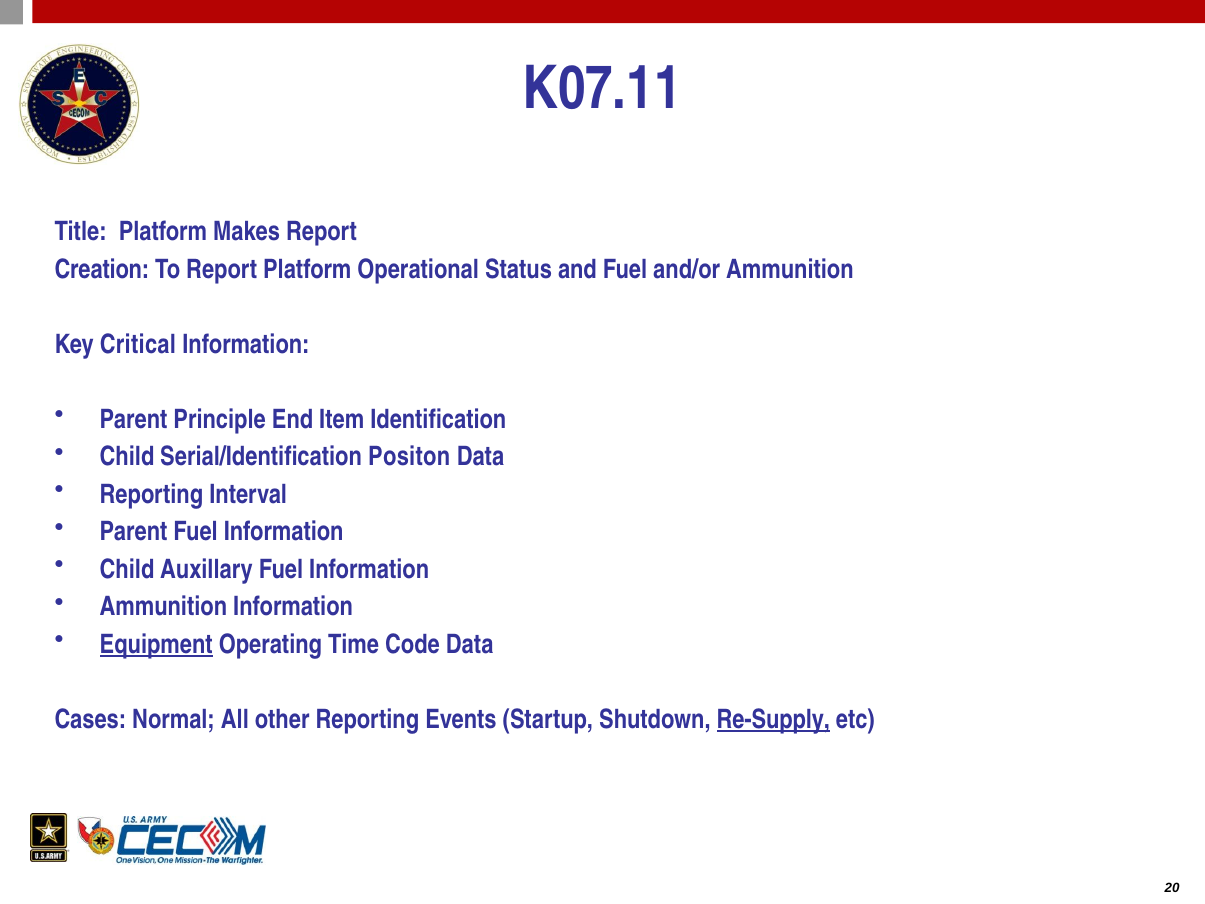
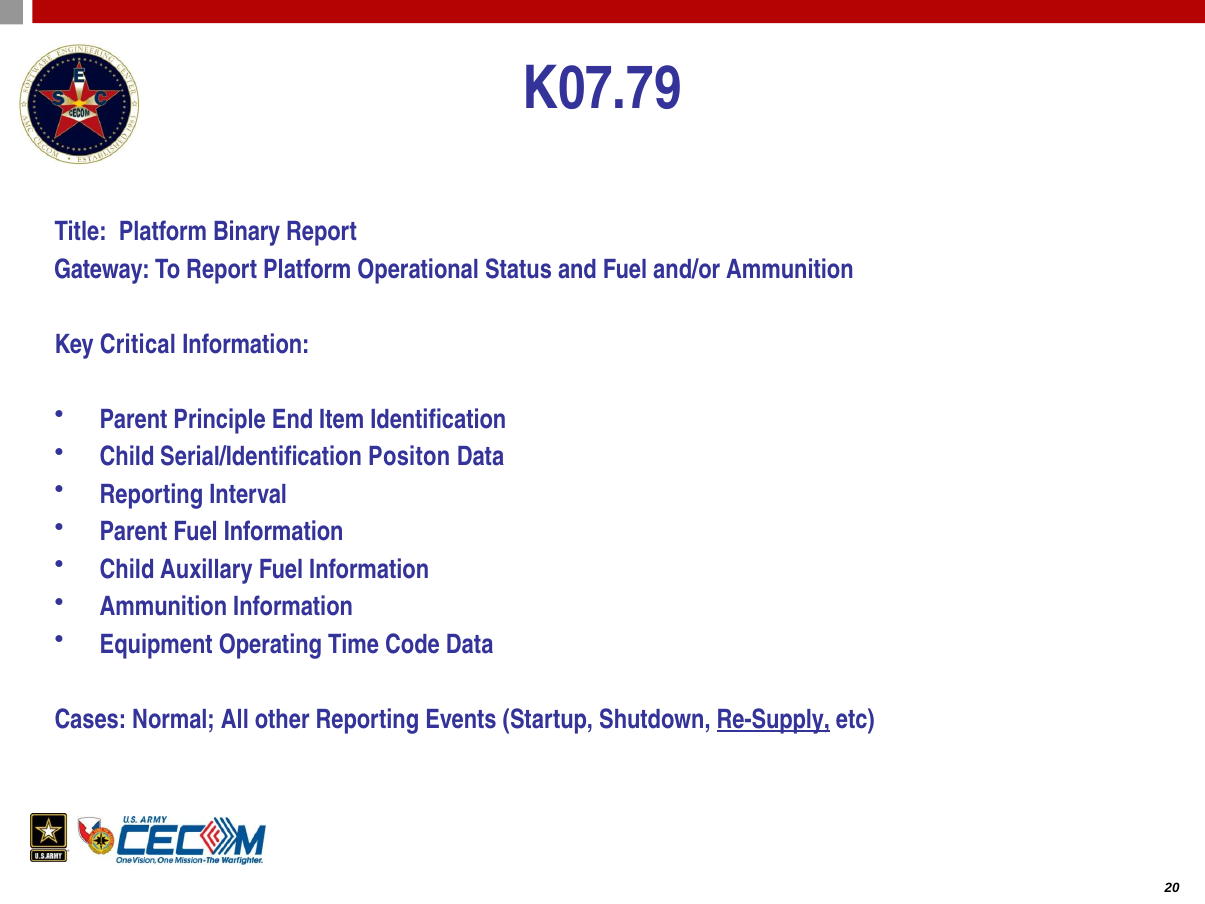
K07.11: K07.11 -> K07.79 (602, 88)
Makes: Makes -> Binary (247, 232)
Creation: Creation -> Gateway (102, 269)
Equipment underline: present -> none (156, 644)
